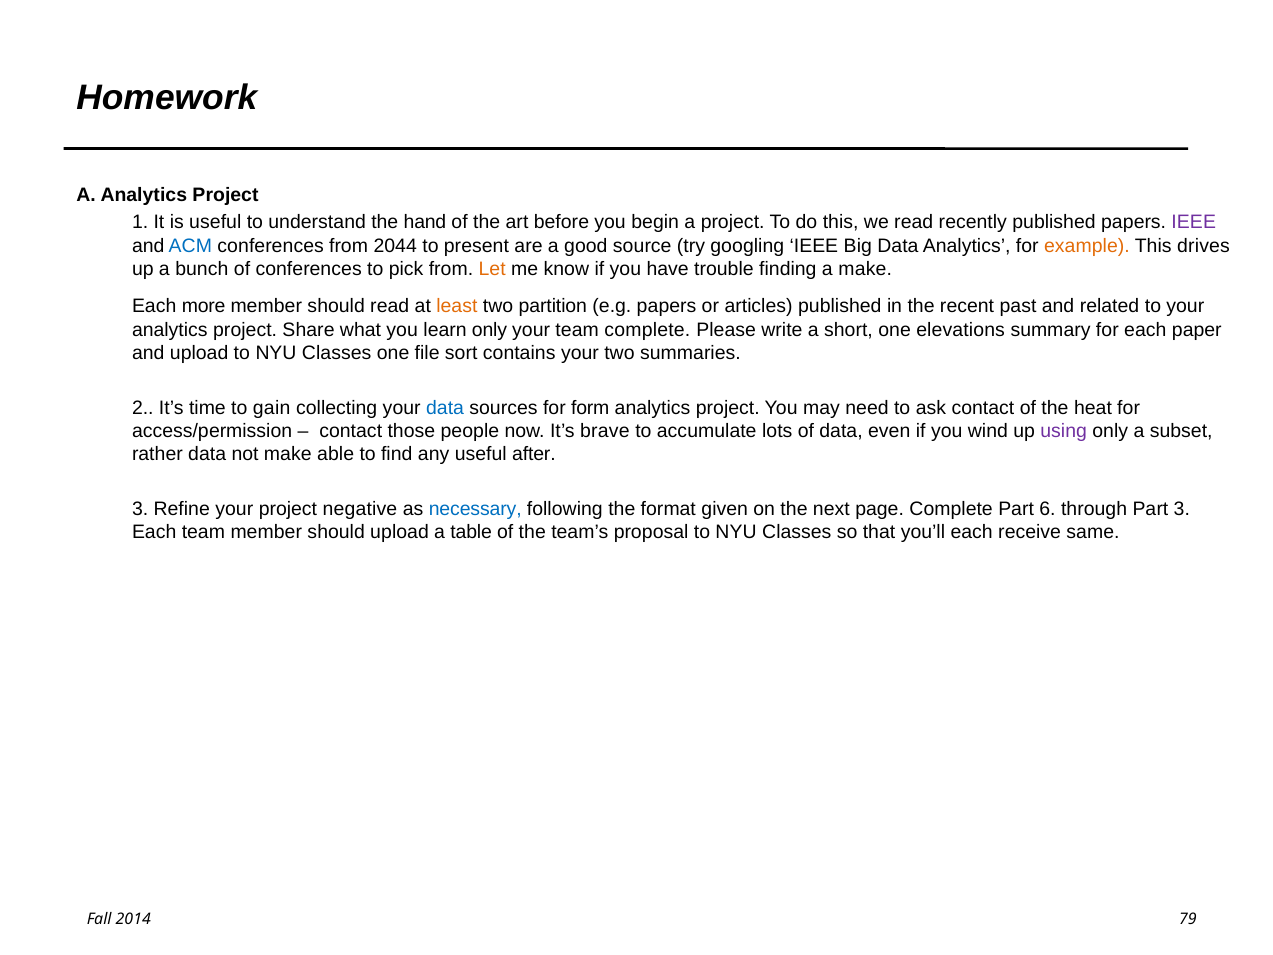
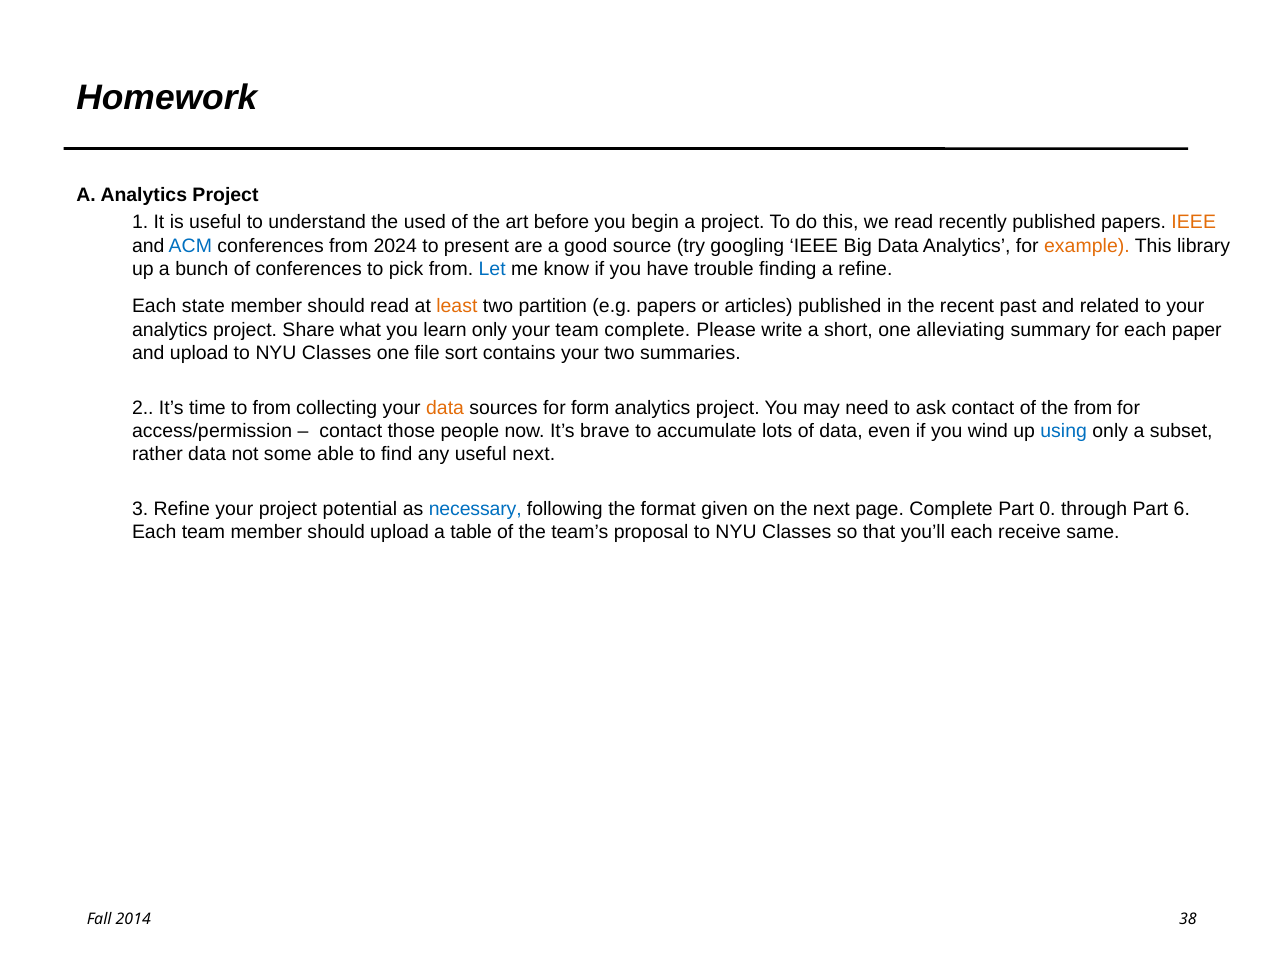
hand: hand -> used (425, 222)
IEEE colour: purple -> orange (1194, 222)
2044: 2044 -> 2024 (395, 246)
drives: drives -> library (1204, 246)
Let colour: orange -> blue (492, 269)
a make: make -> refine (865, 269)
more: more -> state (203, 306)
elevations: elevations -> alleviating (961, 330)
to gain: gain -> from (272, 408)
data colour: blue -> orange (445, 408)
the heat: heat -> from (1093, 408)
using colour: purple -> blue (1064, 431)
not make: make -> some (288, 454)
useful after: after -> next (534, 454)
negative: negative -> potential (360, 509)
6: 6 -> 0 (1047, 509)
Part 3: 3 -> 6 (1182, 509)
79: 79 -> 38 (1188, 919)
